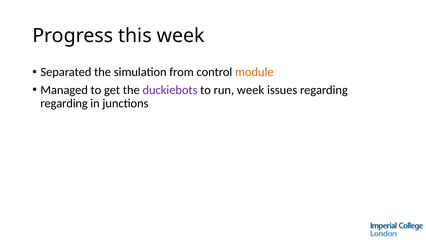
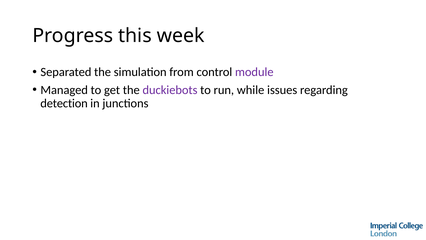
module colour: orange -> purple (254, 72)
run week: week -> while (251, 90)
regarding: regarding -> detection (64, 103)
